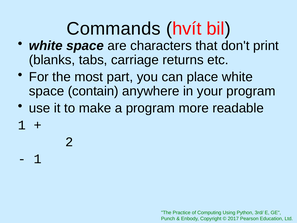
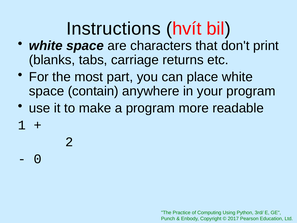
Commands: Commands -> Instructions (114, 29)
1: 1 -> 0 (38, 159)
